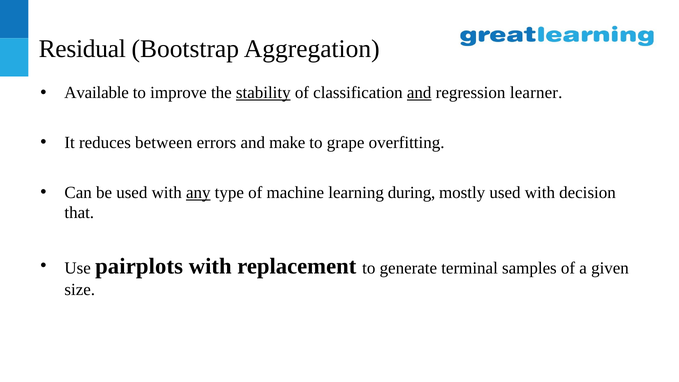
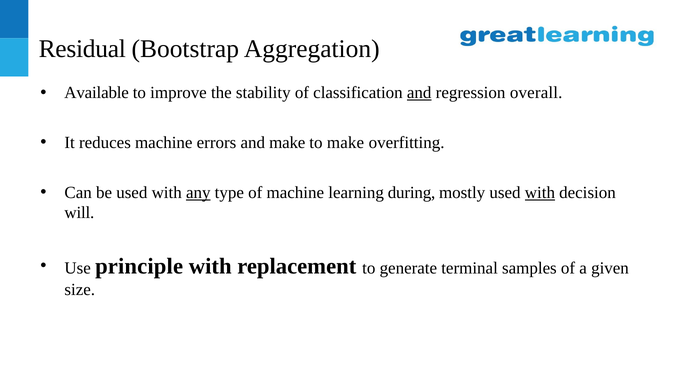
stability underline: present -> none (263, 93)
learner: learner -> overall (536, 93)
reduces between: between -> machine (164, 143)
to grape: grape -> make (346, 143)
with underline: none -> present (540, 192)
that: that -> will (79, 213)
pairplots: pairplots -> principle (139, 266)
